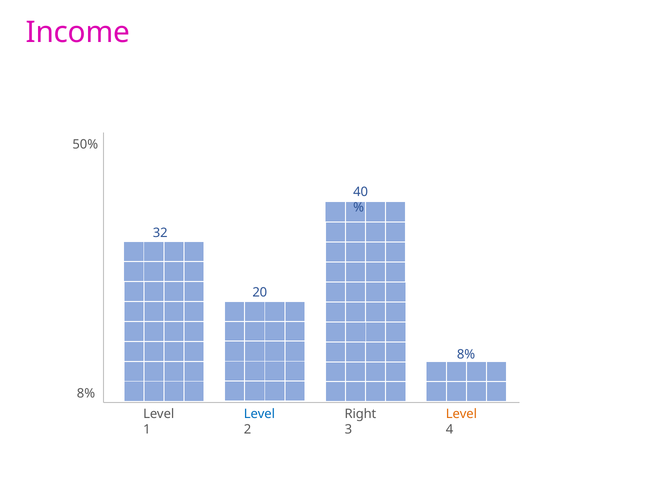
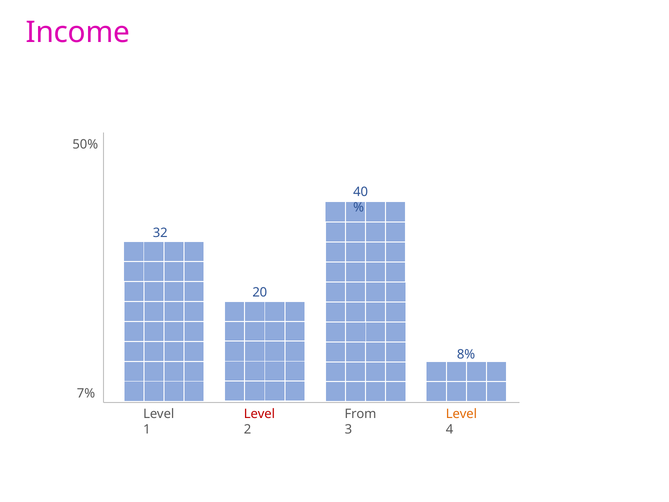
8%: 8% -> 7% (86, 393)
Level colour: blue -> red (259, 414)
Right: Right -> From (360, 414)
